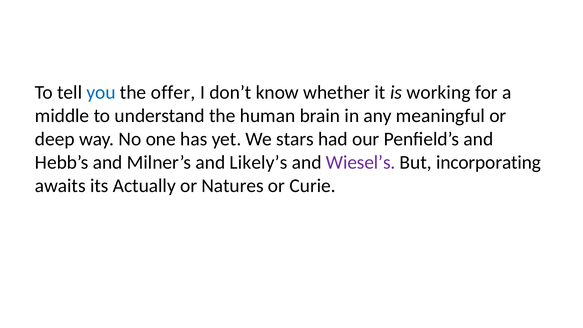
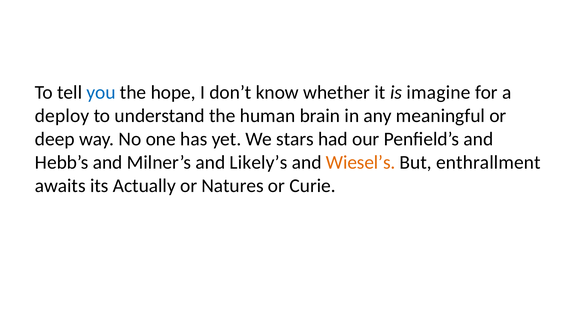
offer: offer -> hope (173, 92)
working: working -> imagine (438, 92)
middle: middle -> deploy (62, 116)
Wiesel’s colour: purple -> orange (361, 162)
incorporating: incorporating -> enthrallment (488, 162)
